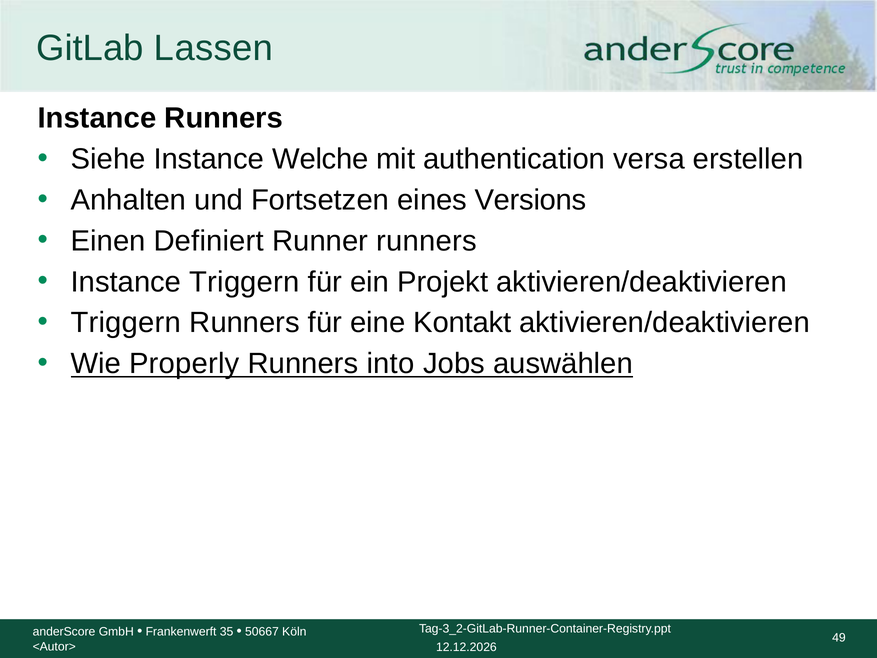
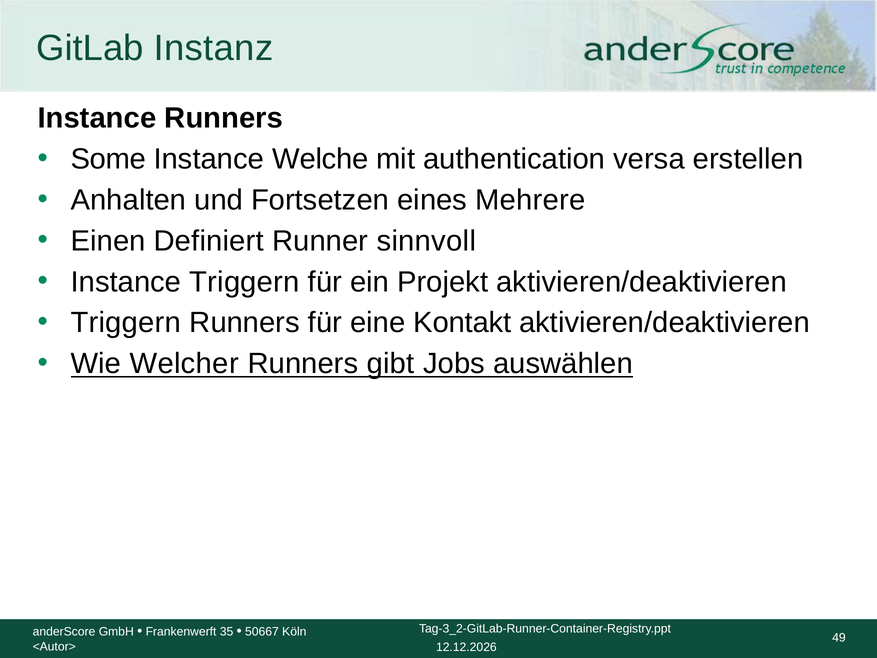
Lassen: Lassen -> Instanz (214, 48)
Siehe: Siehe -> Some (108, 159)
Versions: Versions -> Mehrere (530, 200)
Runner runners: runners -> sinnvoll (426, 241)
Properly: Properly -> Welcher (184, 364)
into: into -> gibt (391, 364)
